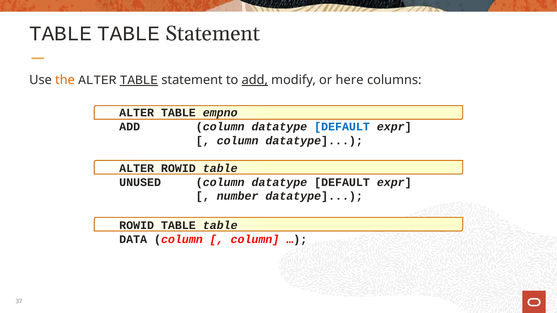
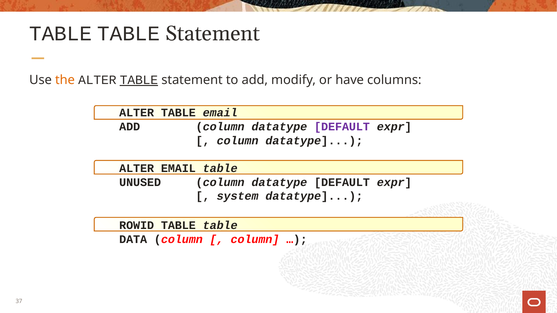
add underline: present -> none (255, 80)
here: here -> have (350, 80)
TABLE empno: empno -> email (220, 113)
DEFAULT colour: blue -> purple (342, 127)
ALTER ROWID: ROWID -> EMAIL (178, 168)
number: number -> system (238, 196)
